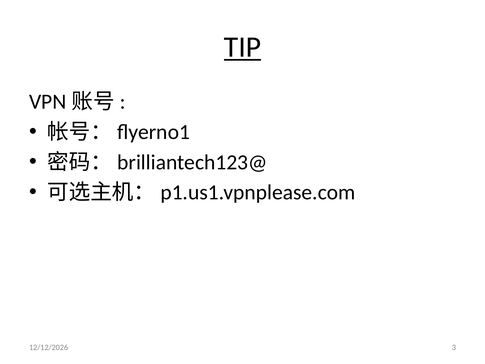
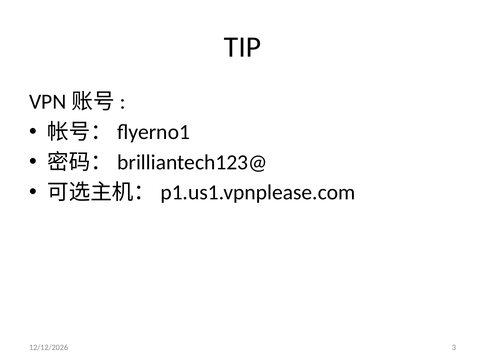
TIP underline: present -> none (242, 47)
